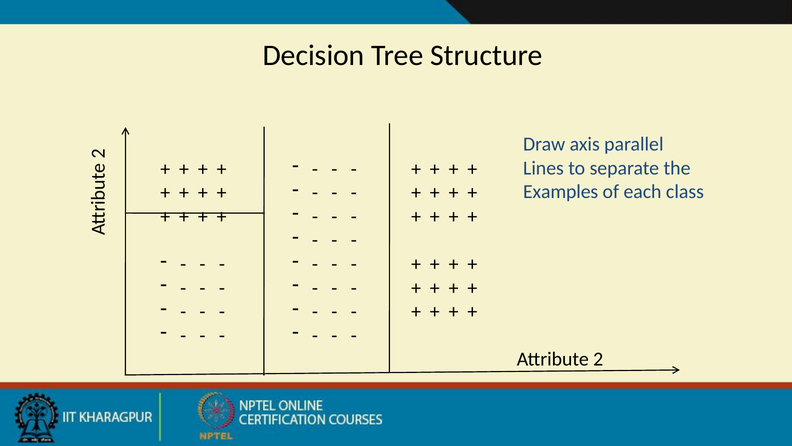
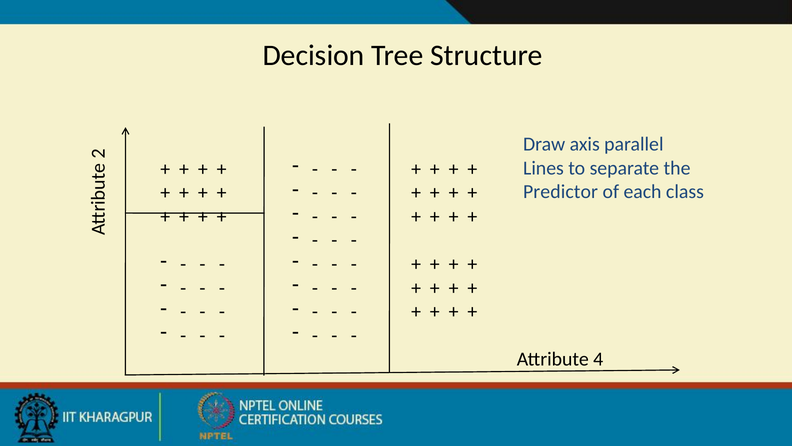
Examples: Examples -> Predictor (561, 192)
Attribute 2: 2 -> 4 (598, 359)
